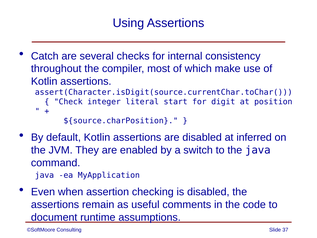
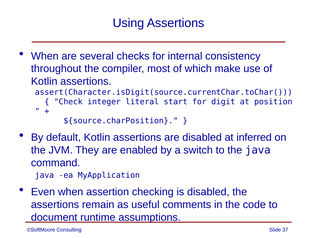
Catch: Catch -> When (45, 56)
